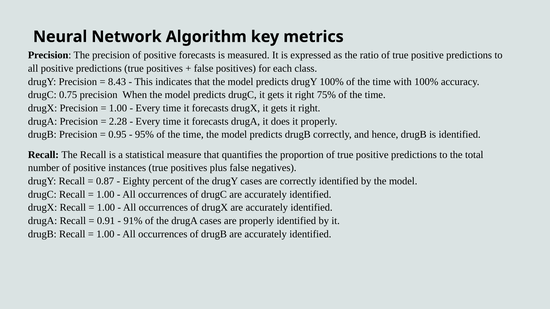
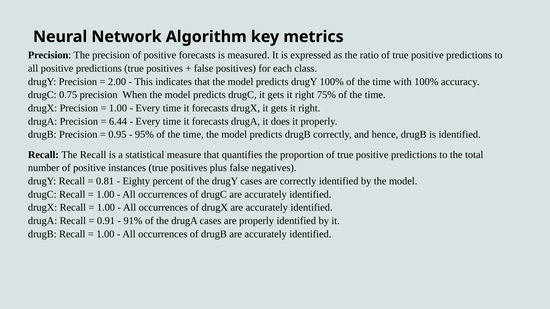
8.43: 8.43 -> 2.00 (117, 82)
2.28: 2.28 -> 6.44 (118, 121)
0.87: 0.87 -> 0.81 (105, 181)
